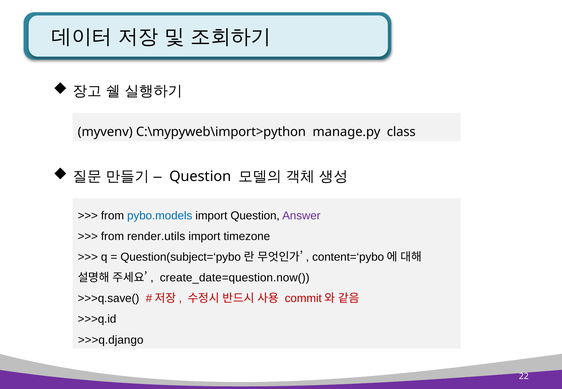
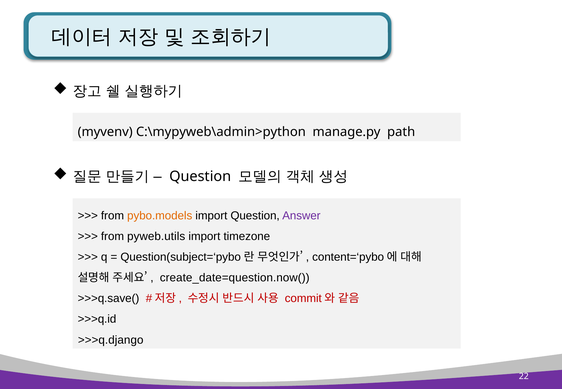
C:\mypyweb\import>python: C:\mypyweb\import>python -> C:\mypyweb\admin>python (221, 132)
class: class -> path (401, 132)
pybo.models colour: blue -> orange (160, 216)
render.utils: render.utils -> pyweb.utils (156, 236)
